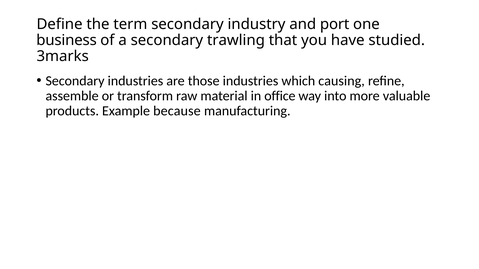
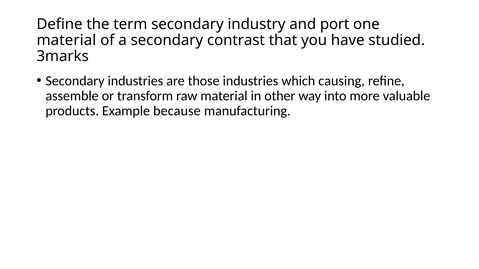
business: business -> material (66, 40)
trawling: trawling -> contrast (236, 40)
office: office -> other (280, 96)
